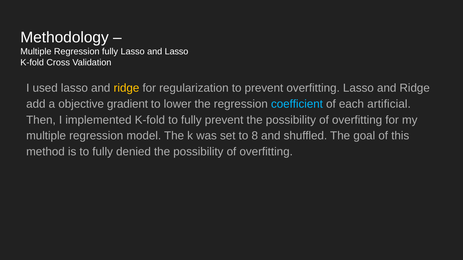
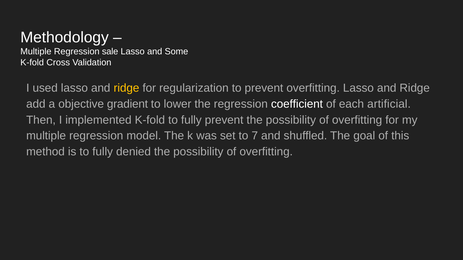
Regression fully: fully -> sale (110, 52)
and Lasso: Lasso -> Some (176, 52)
coefficient colour: light blue -> white (297, 104)
8: 8 -> 7 (255, 136)
